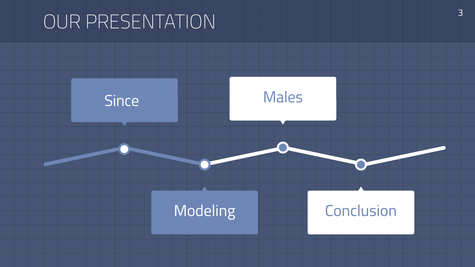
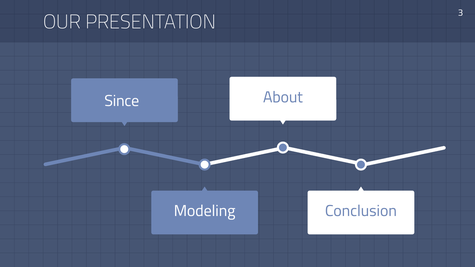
Males: Males -> About (283, 97)
